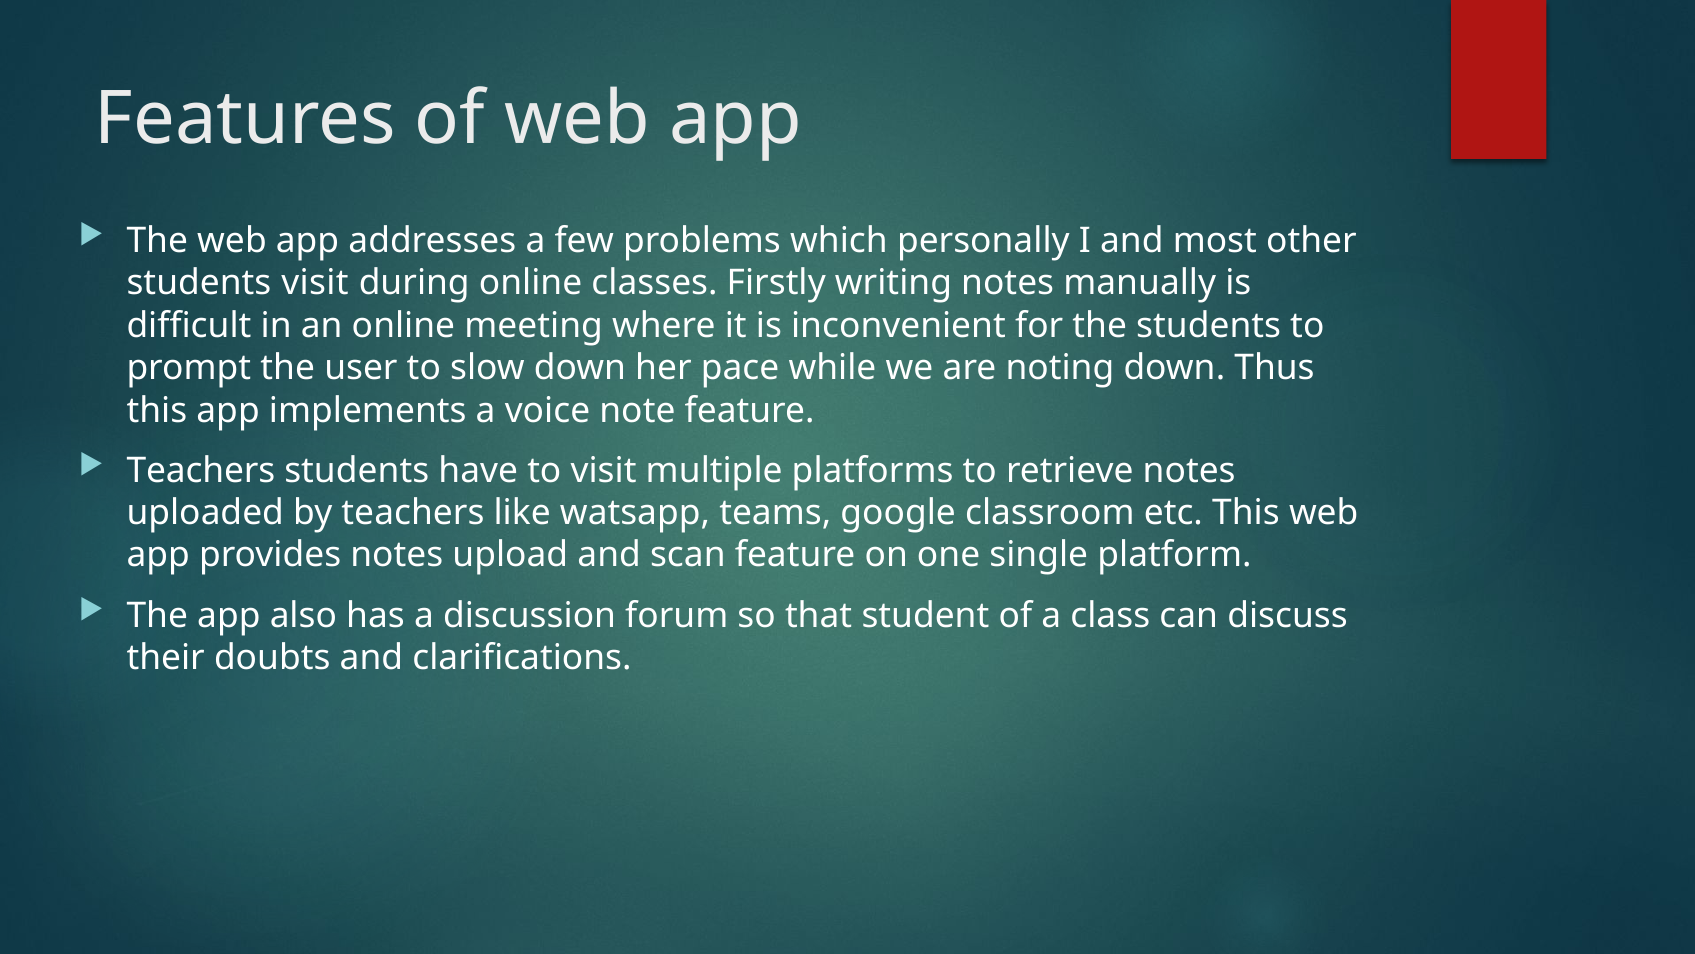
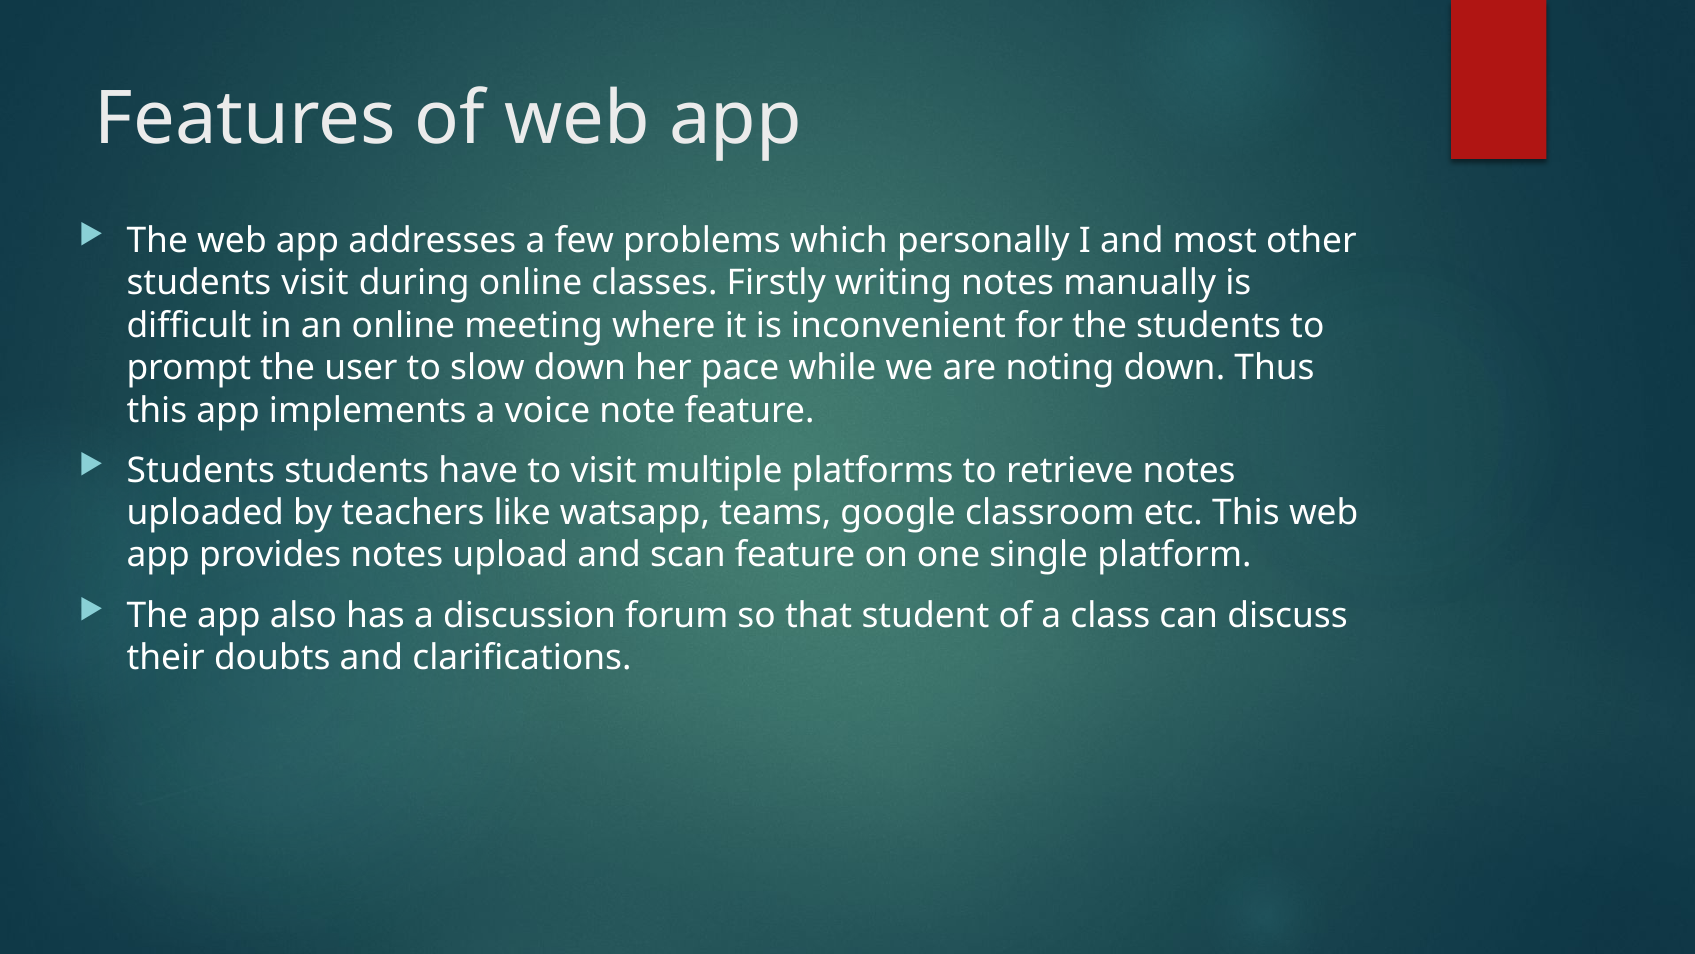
Teachers: Teachers -> Students (201, 470)
